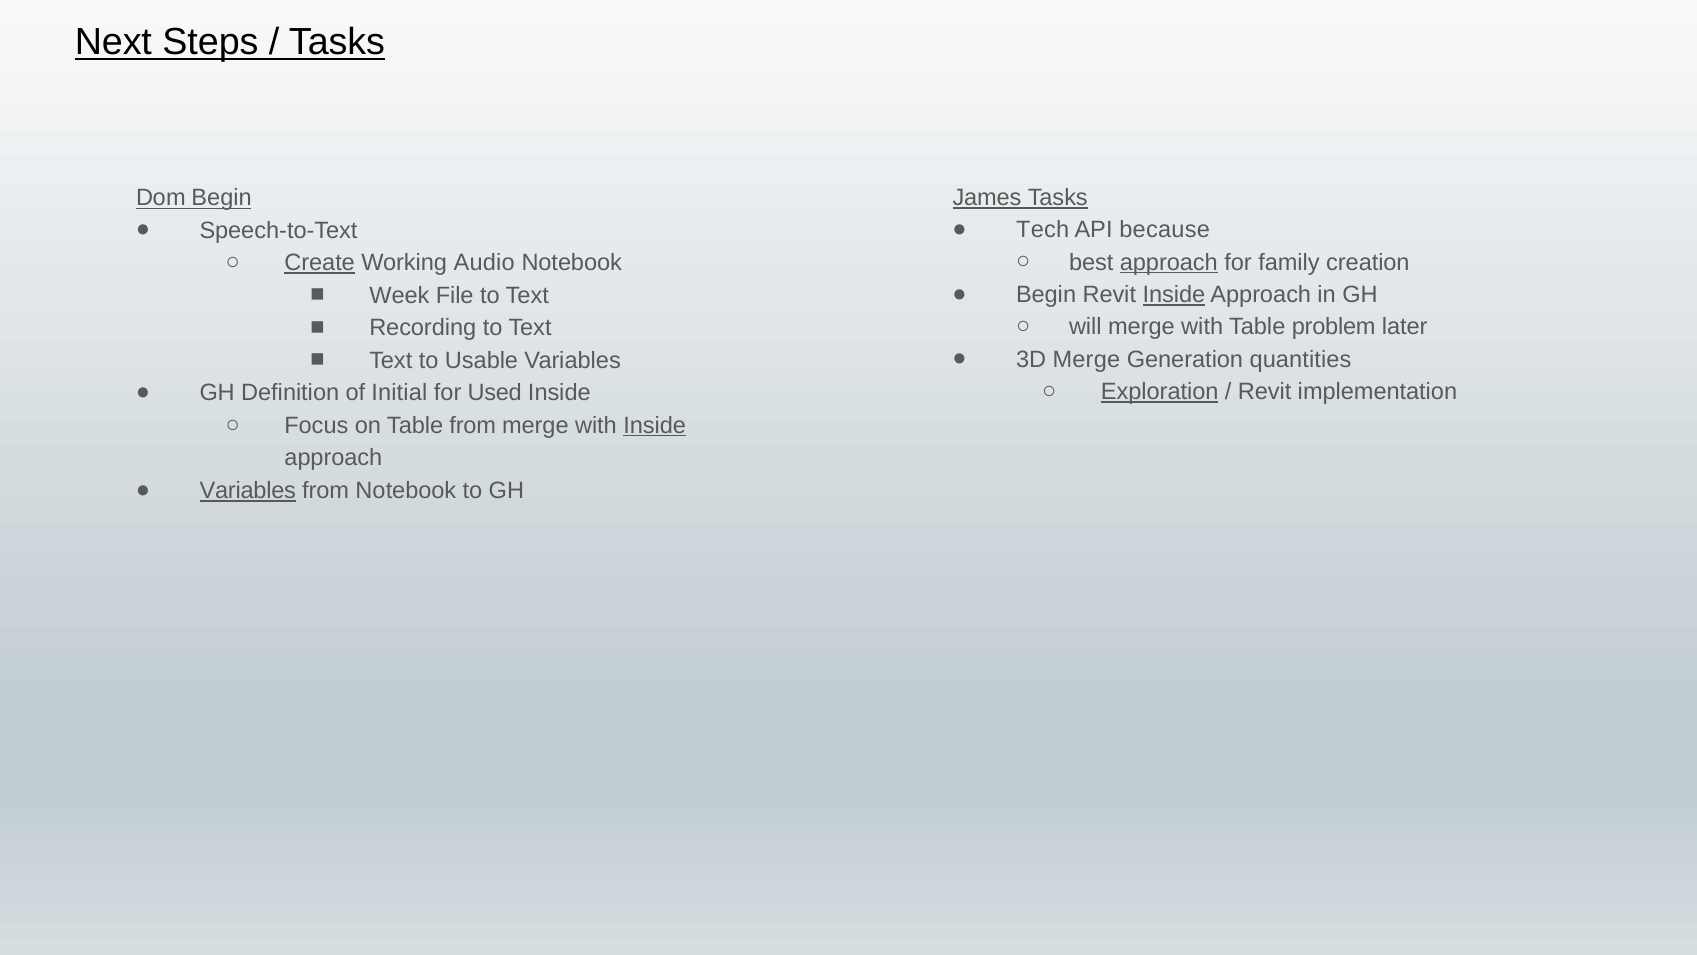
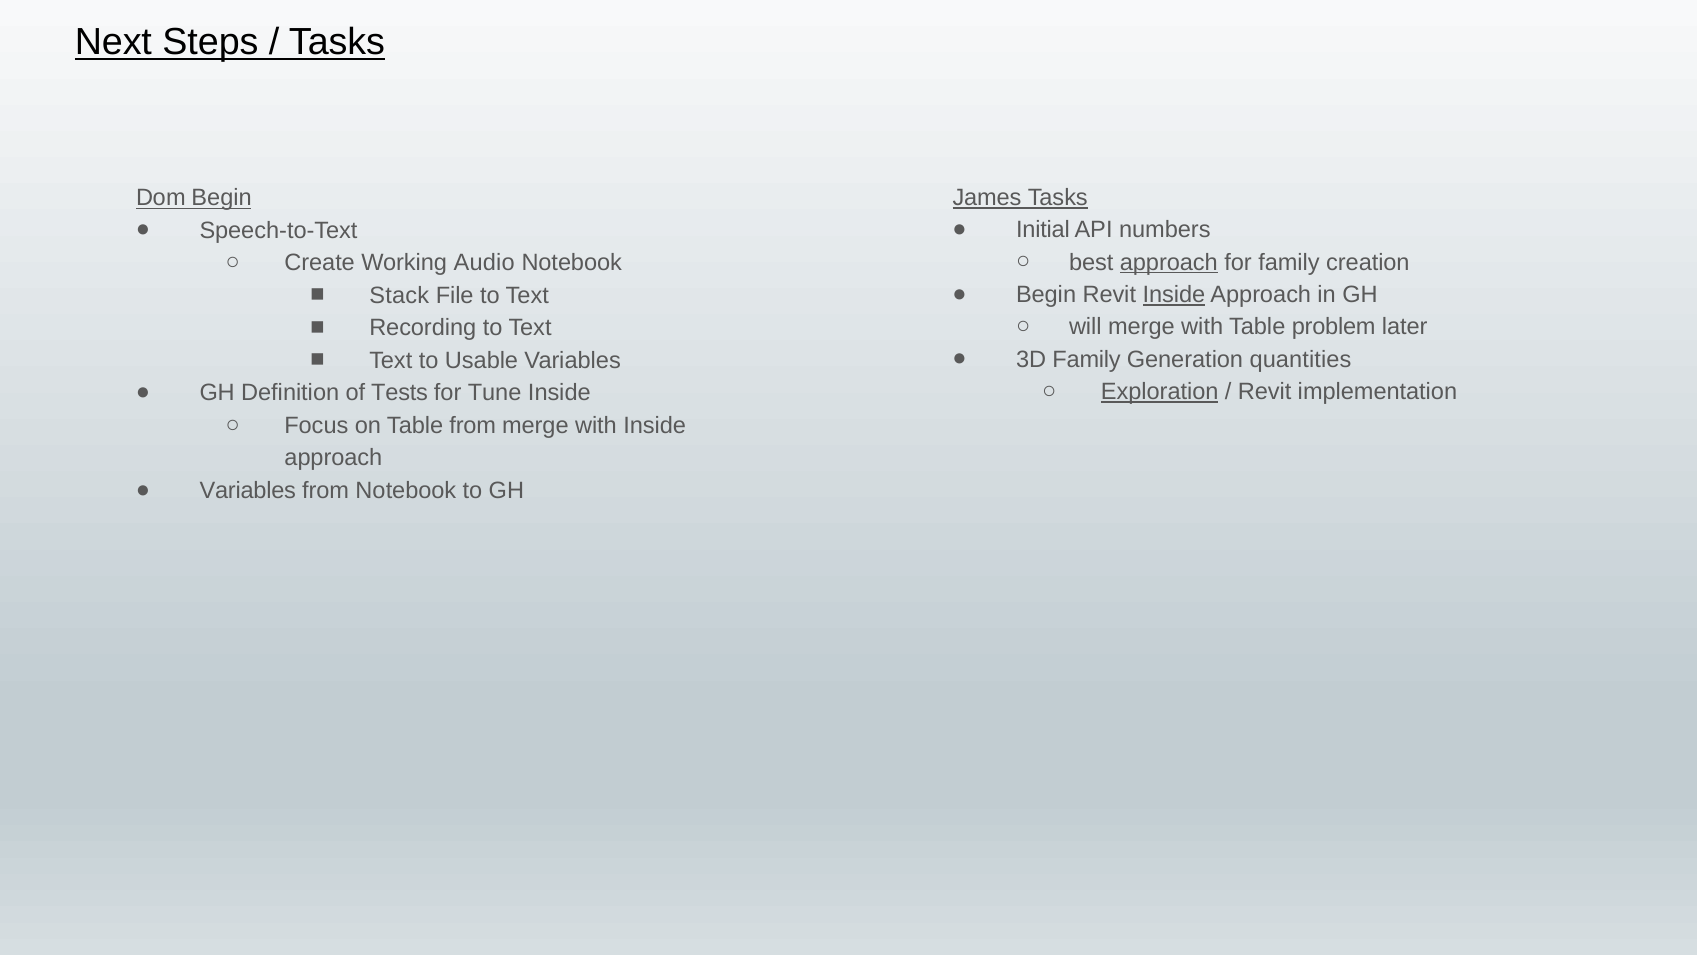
Tech: Tech -> Initial (1043, 230)
because: because -> numbers (1165, 230)
Create underline: present -> none (320, 263)
Week: Week -> Stack (399, 295)
3D Merge: Merge -> Family (1087, 359)
Initial: Initial -> Tests (400, 393)
Used: Used -> Tune (495, 393)
Inside underline: present -> none (655, 425)
Variables underline: present -> none (248, 490)
